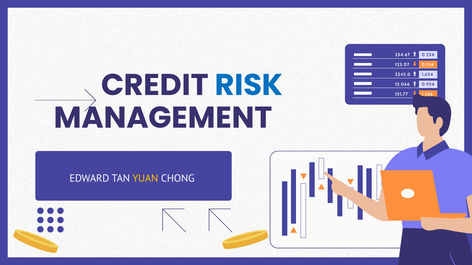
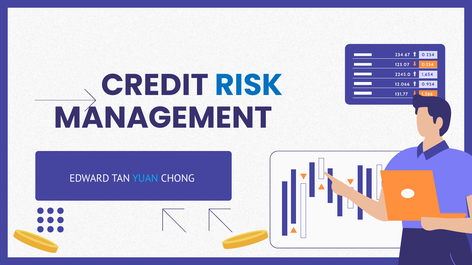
YUAN colour: yellow -> light blue (145, 179)
